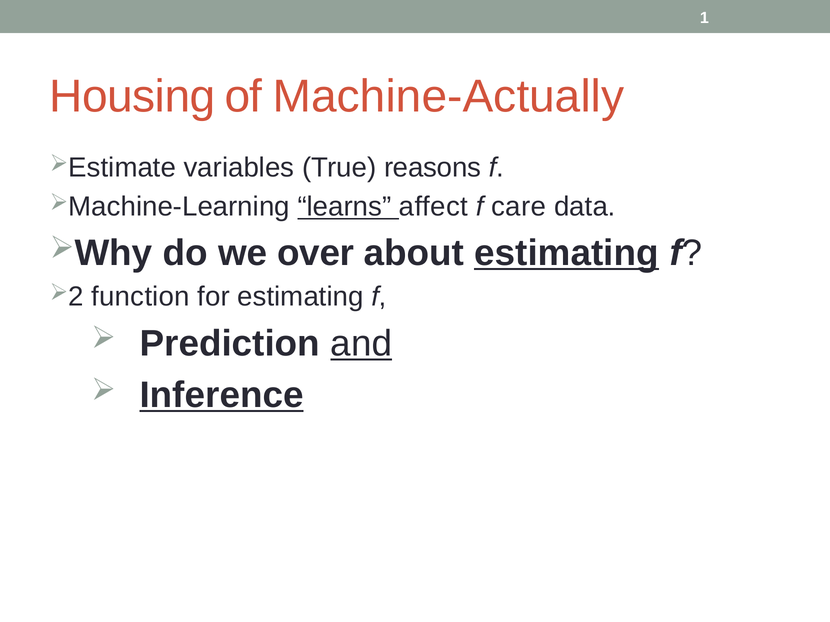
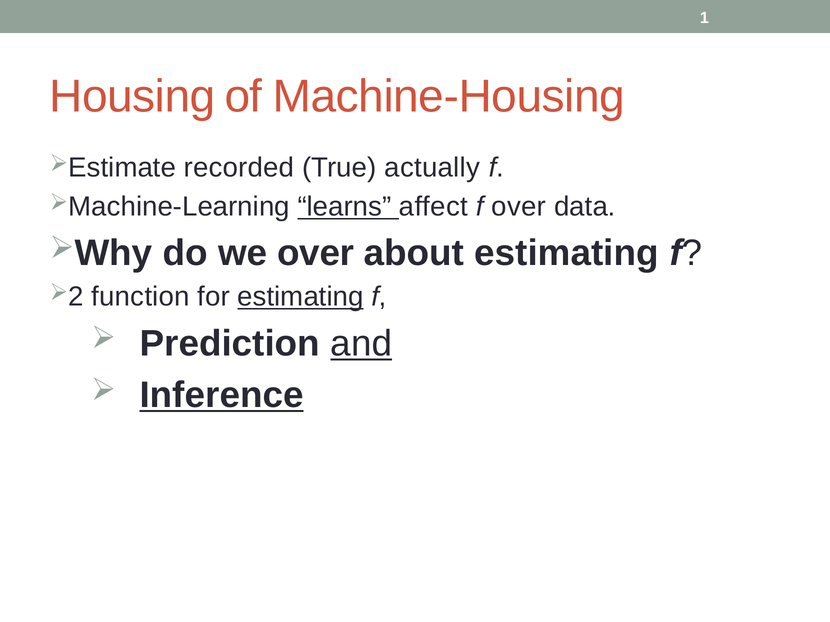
Machine-Actually: Machine-Actually -> Machine-Housing (449, 97)
variables: variables -> recorded (239, 168)
reasons: reasons -> actually (432, 168)
f care: care -> over (519, 207)
estimating underline: present -> none (566, 253)
estimating underline: none -> present (300, 297)
